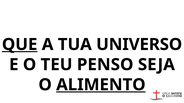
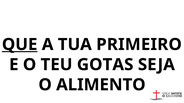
UNIVERSO: UNIVERSO -> PRIMEIRO (139, 45)
PENSO: PENSO -> GOTAS (105, 65)
ALIMENTO underline: present -> none (101, 85)
